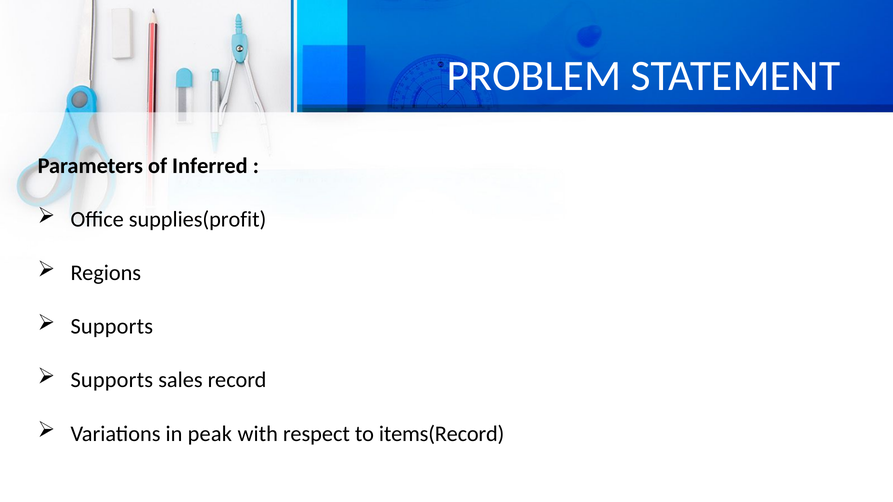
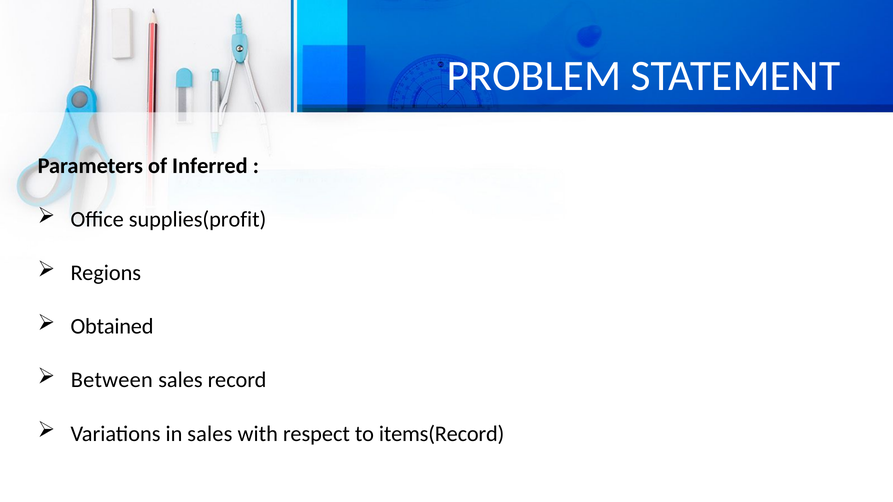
Supports: Supports -> Obtained (112, 327)
Supports: Supports -> Between (112, 380)
in peak: peak -> sales (210, 434)
